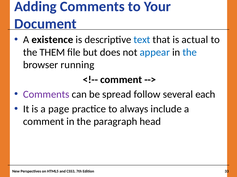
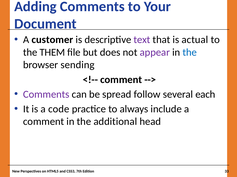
existence: existence -> customer (52, 40)
text colour: blue -> purple (142, 40)
appear colour: blue -> purple (155, 52)
running: running -> sending (78, 65)
page: page -> code (59, 109)
paragraph: paragraph -> additional (115, 122)
